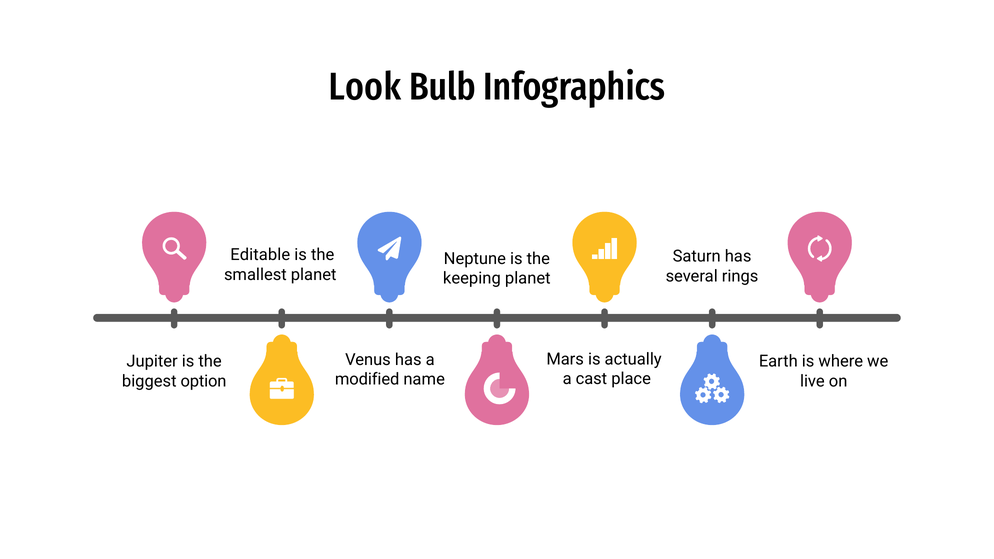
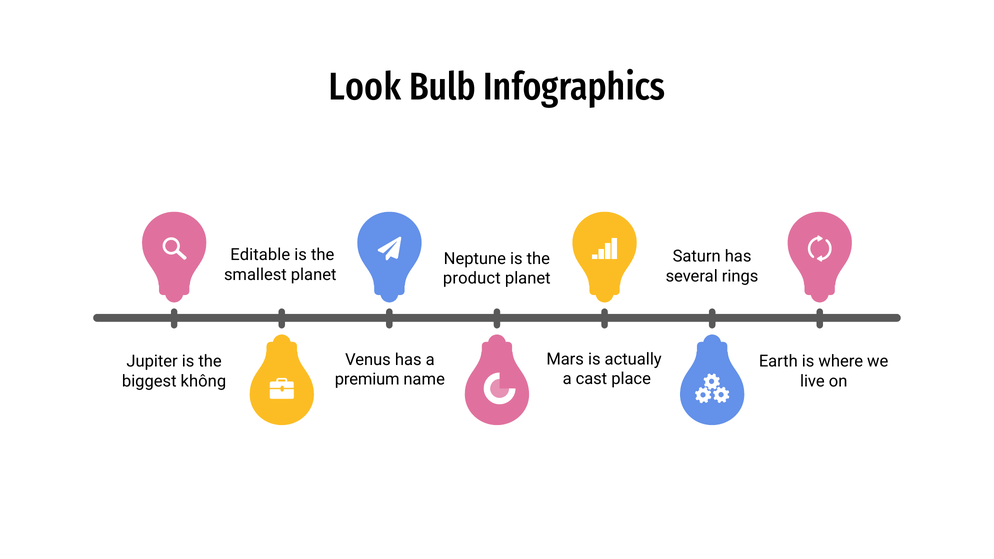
keeping: keeping -> product (472, 279)
modified: modified -> premium (367, 380)
option: option -> không (203, 381)
